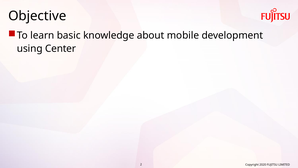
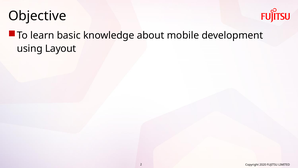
Center: Center -> Layout (61, 49)
